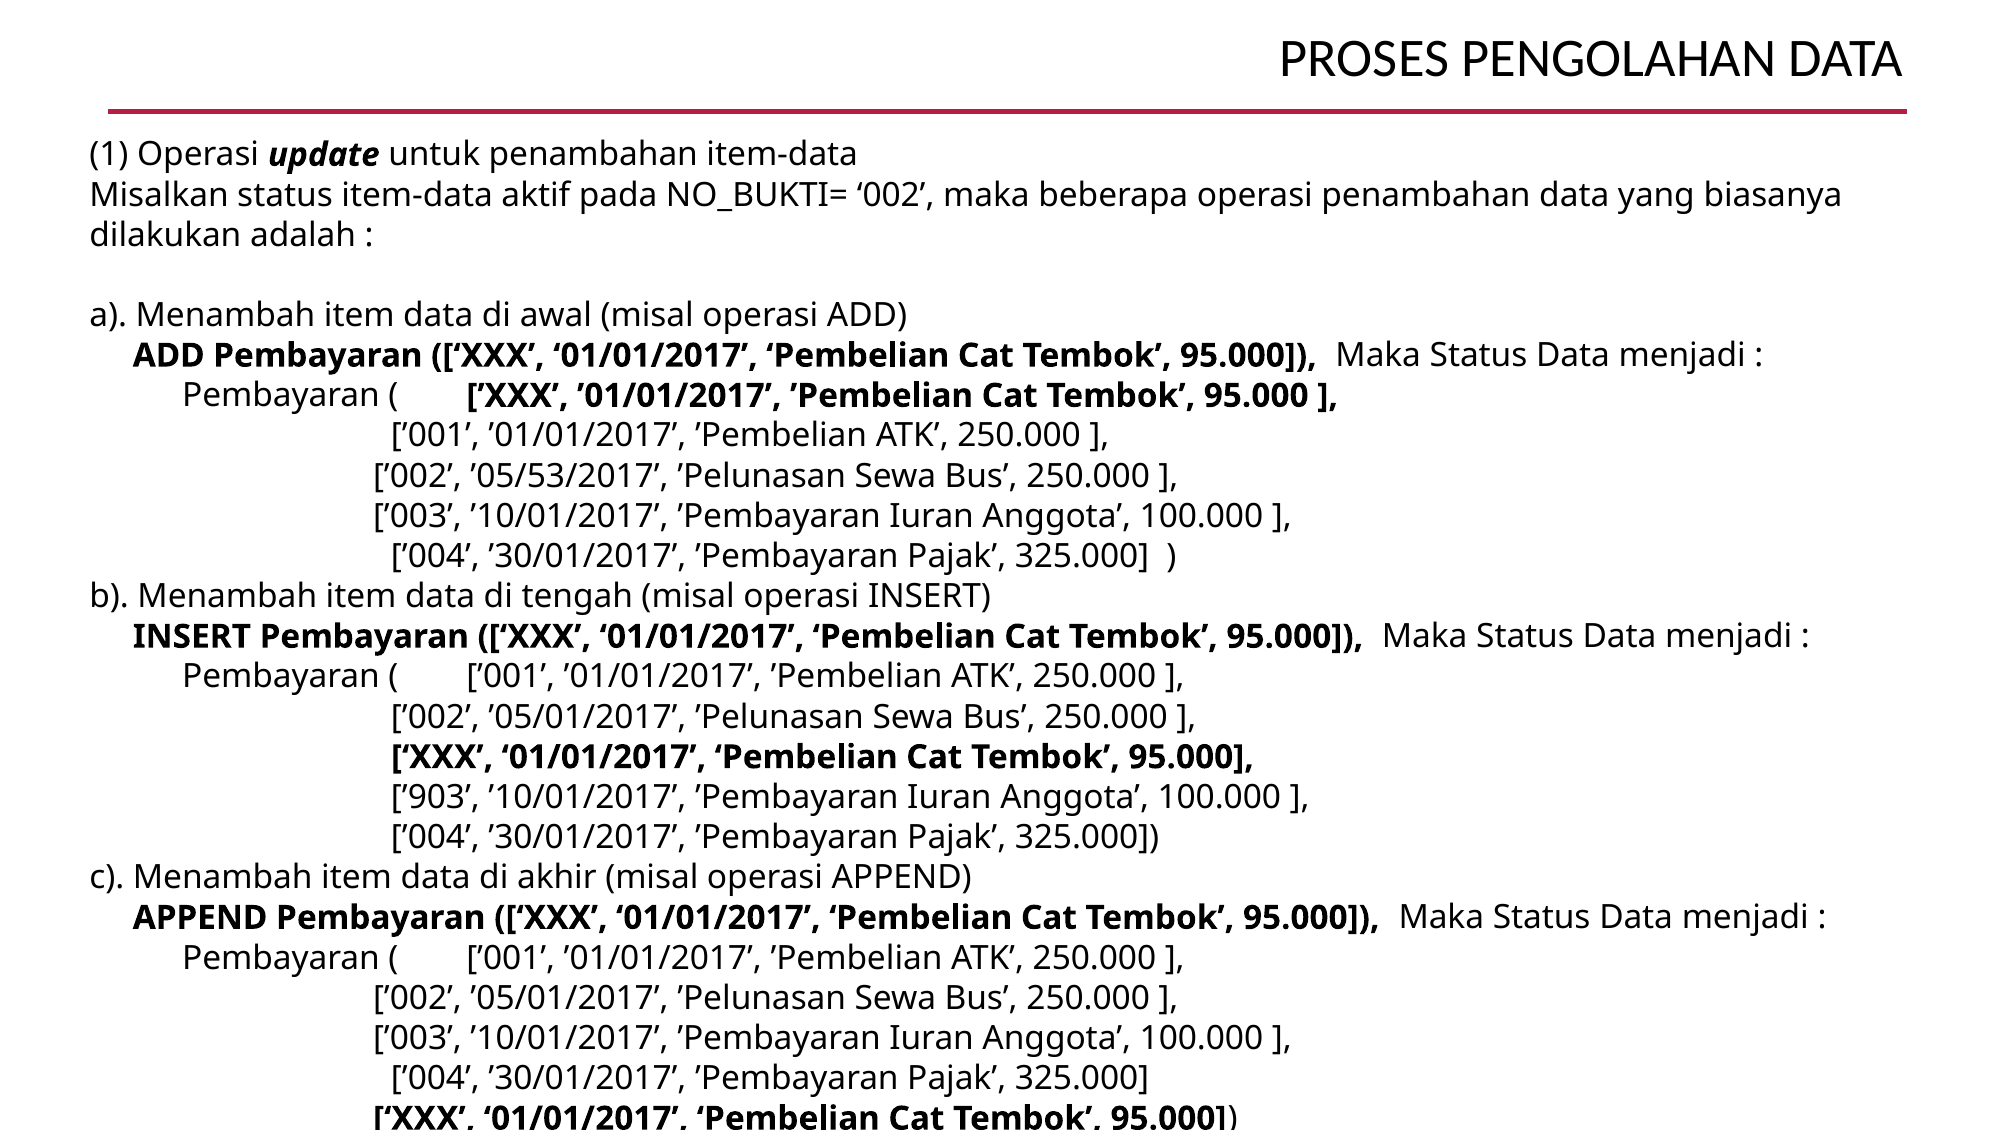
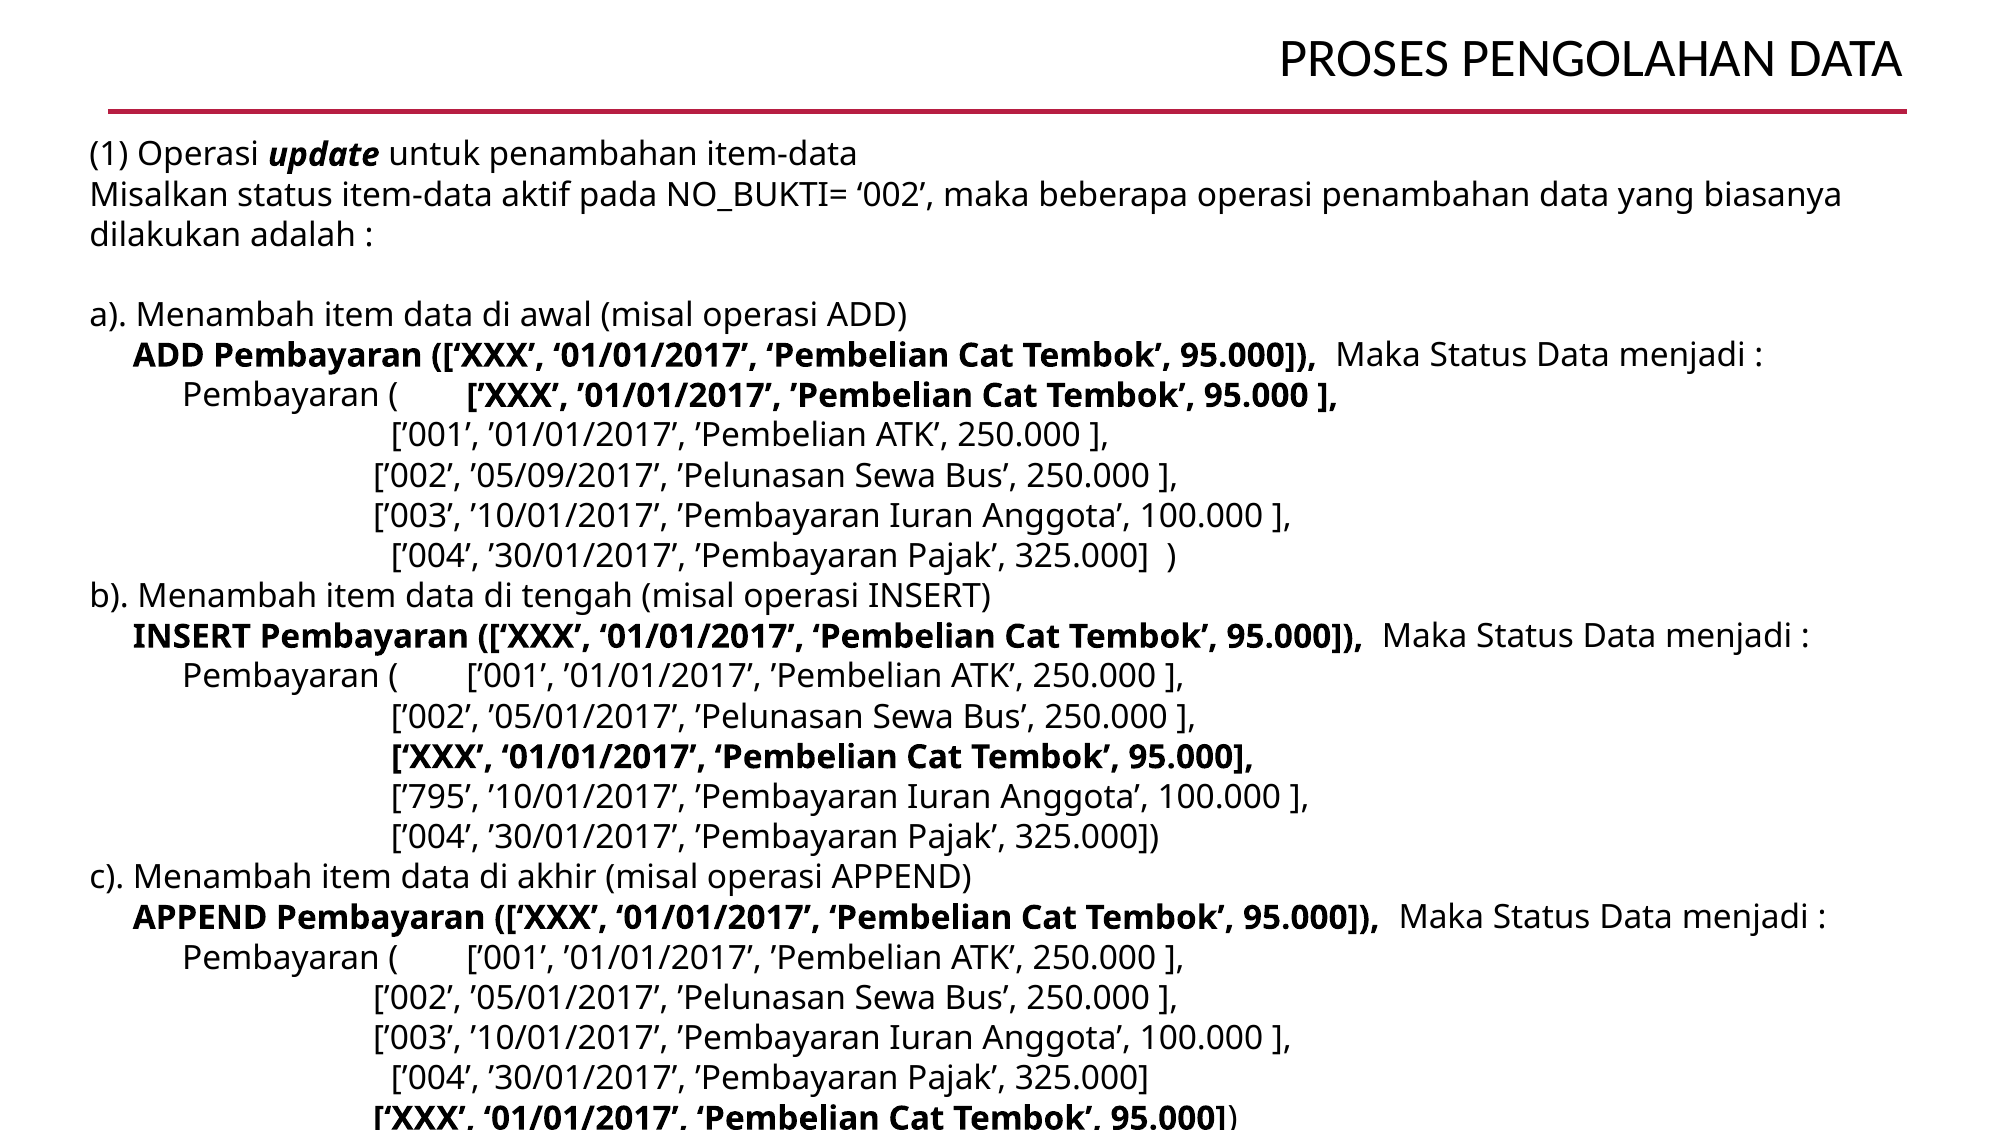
’05/53/2017: ’05/53/2017 -> ’05/09/2017 (570, 476)
’903: ’903 -> ’795 (435, 798)
